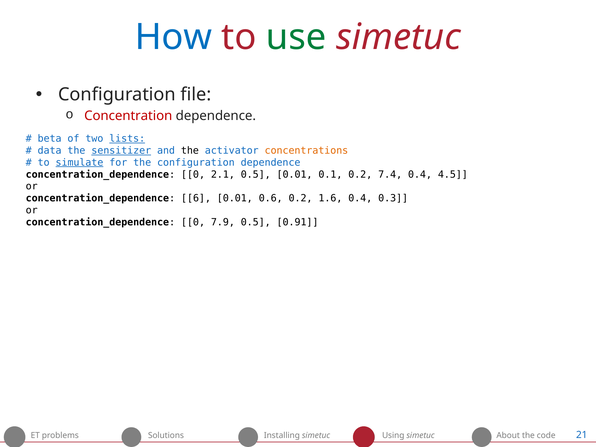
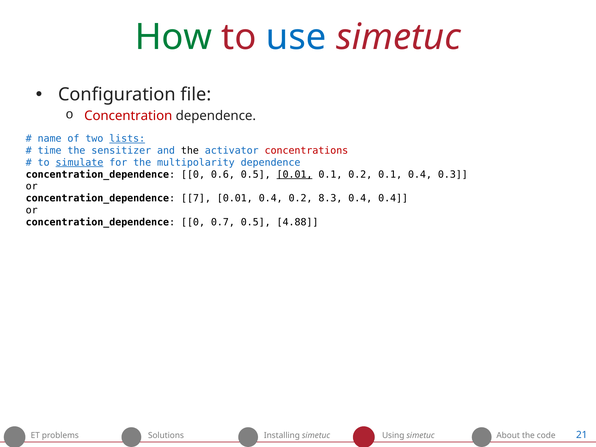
How colour: blue -> green (173, 37)
use colour: green -> blue (296, 37)
beta: beta -> name (50, 139)
data: data -> time (50, 151)
sensitizer underline: present -> none (121, 151)
concentrations colour: orange -> red (306, 151)
the configuration: configuration -> multipolarity (196, 163)
2.1: 2.1 -> 0.6 (223, 174)
0.01 underline: none -> present (295, 174)
0.2 7.4: 7.4 -> 0.1 (390, 174)
4.5: 4.5 -> 0.3 (453, 174)
6: 6 -> 7 (196, 198)
0.01 0.6: 0.6 -> 0.4 (271, 198)
1.6: 1.6 -> 8.3 (330, 198)
0.4 0.3: 0.3 -> 0.4 (393, 198)
7.9: 7.9 -> 0.7 (223, 222)
0.91: 0.91 -> 4.88 (298, 222)
